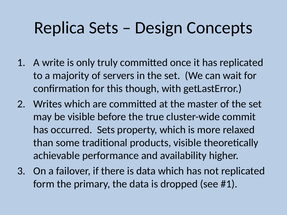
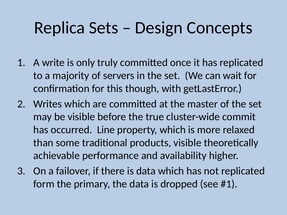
occurred Sets: Sets -> Line (106, 130)
